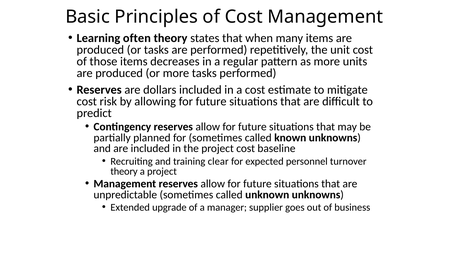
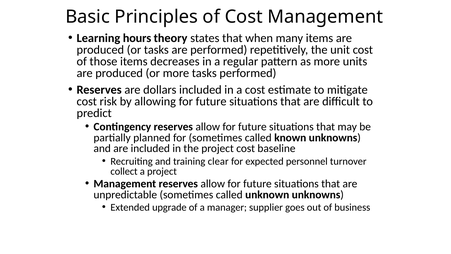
often: often -> hours (137, 38)
theory: theory -> collect (124, 171)
